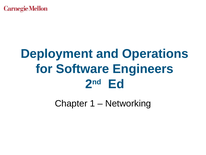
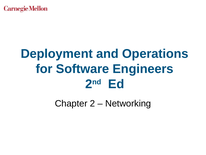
1: 1 -> 2 (93, 103)
